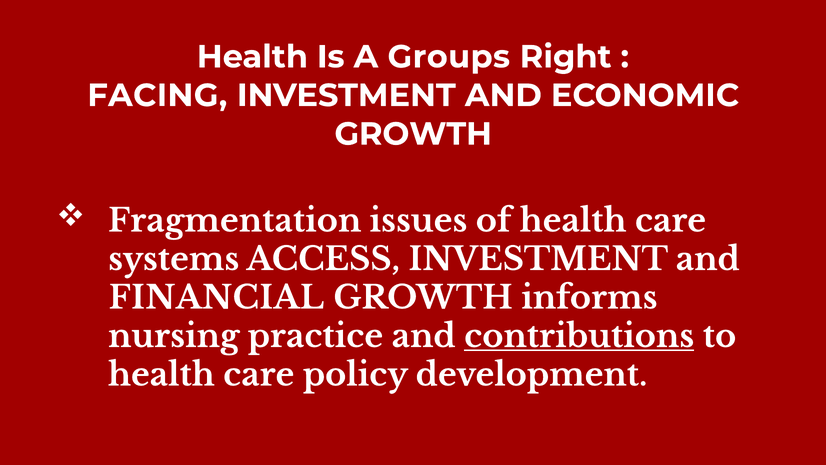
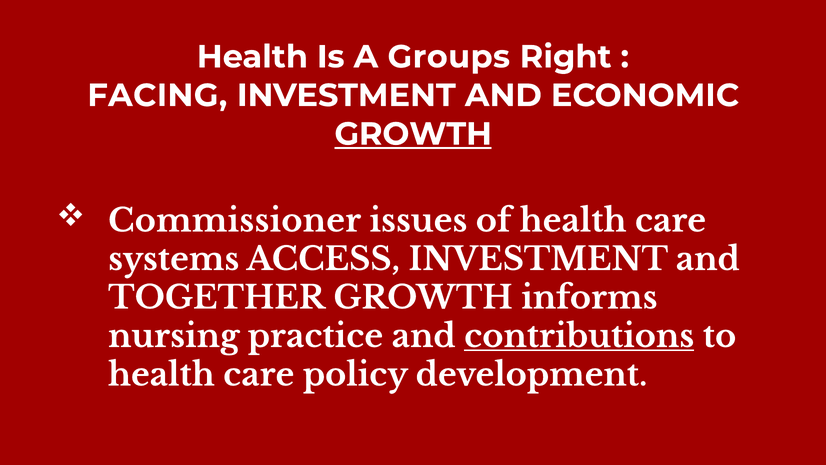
GROWTH underline: none -> present (413, 134)
Fragmentation: Fragmentation -> Commissioner (235, 221)
FINANCIAL: FINANCIAL -> TOGETHER (217, 298)
